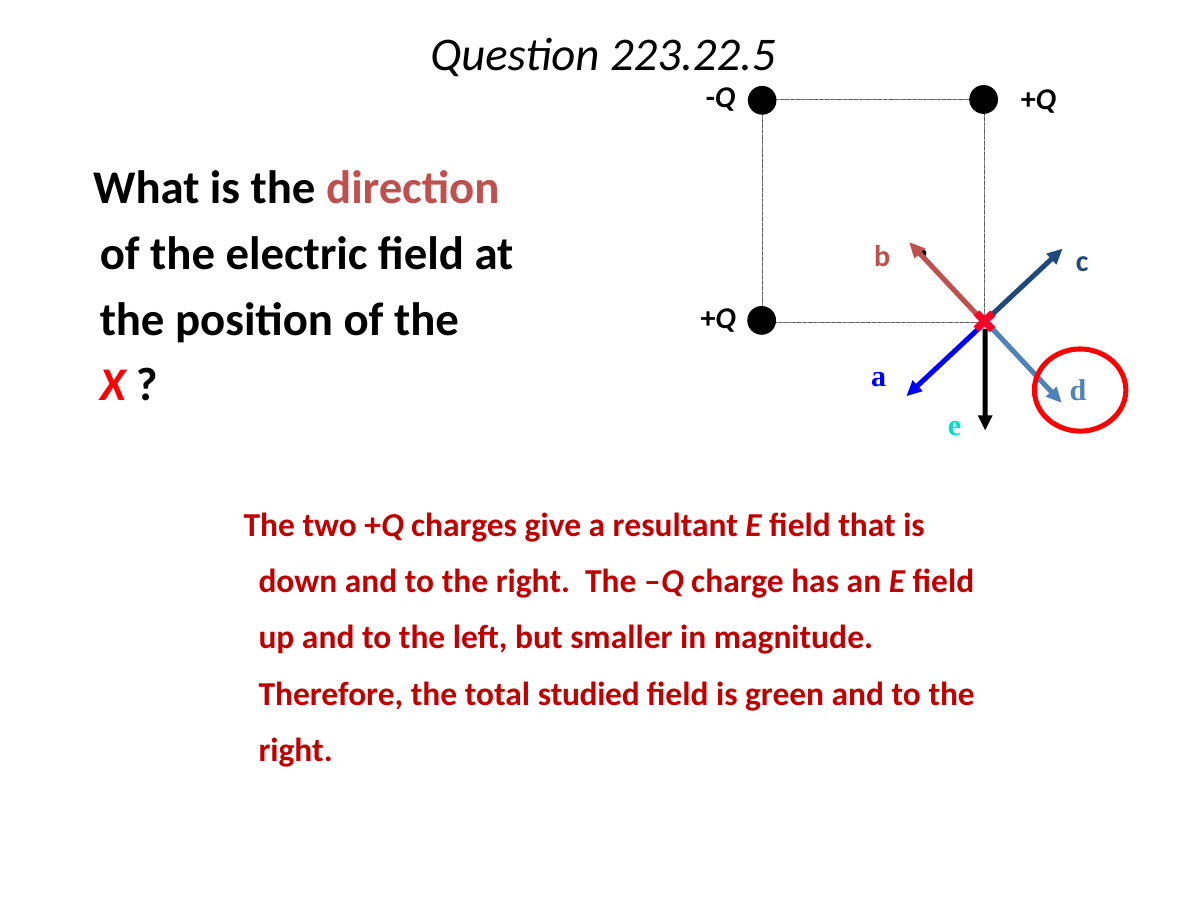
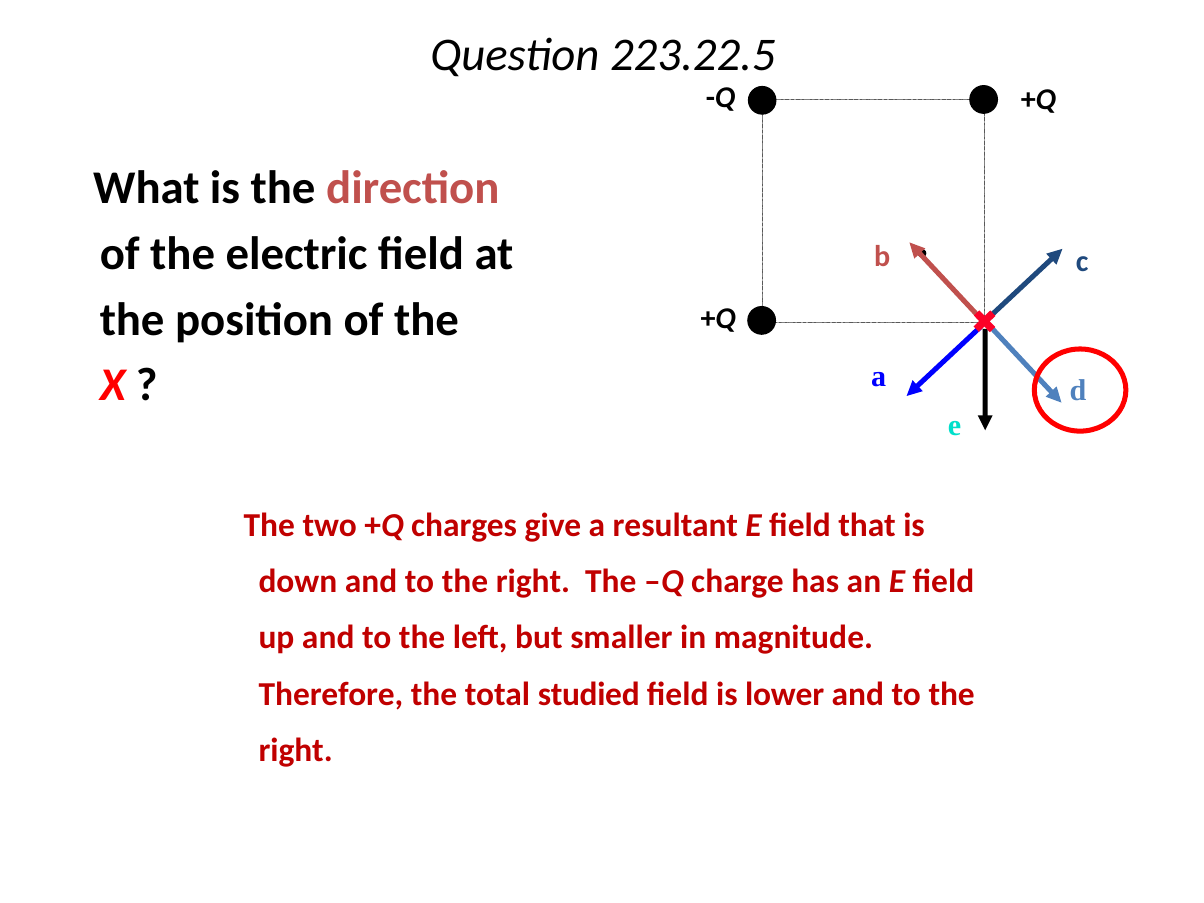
green: green -> lower (785, 694)
